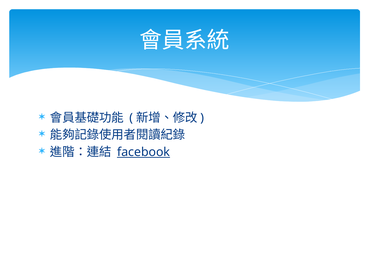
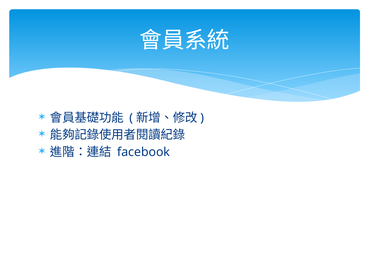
facebook underline: present -> none (144, 152)
